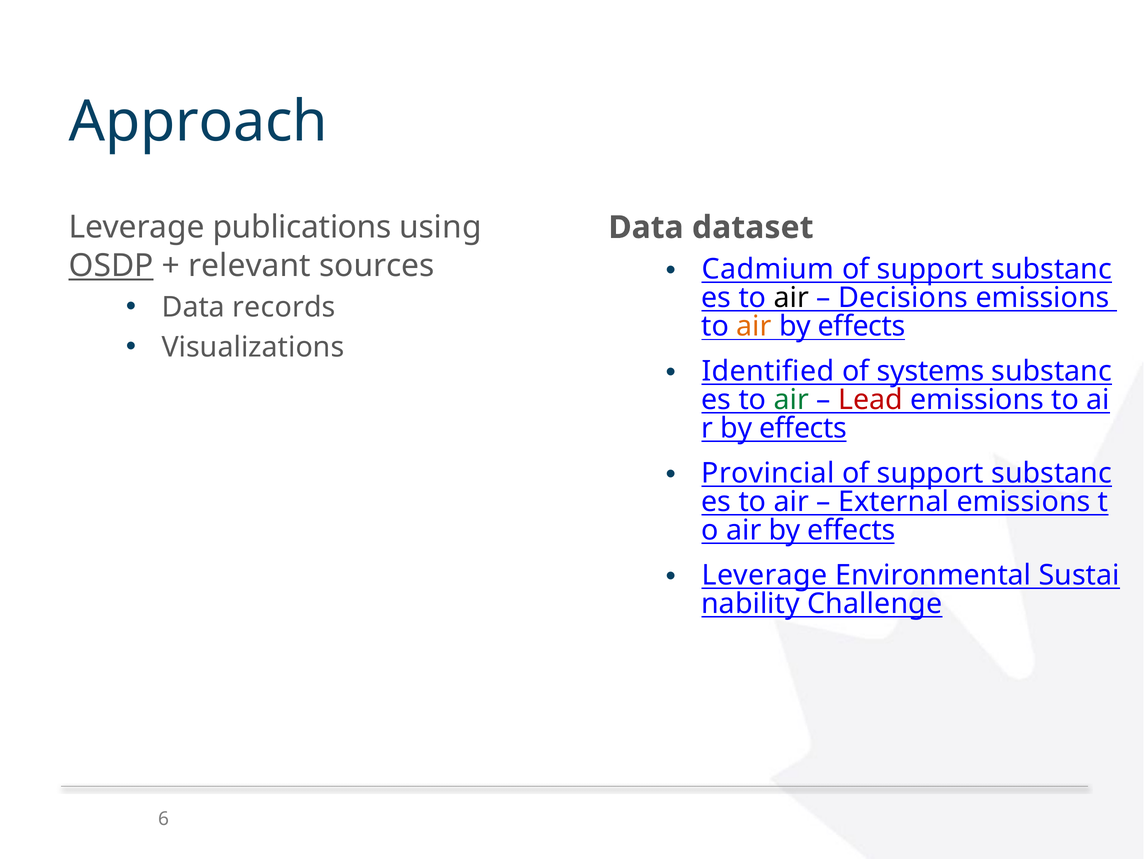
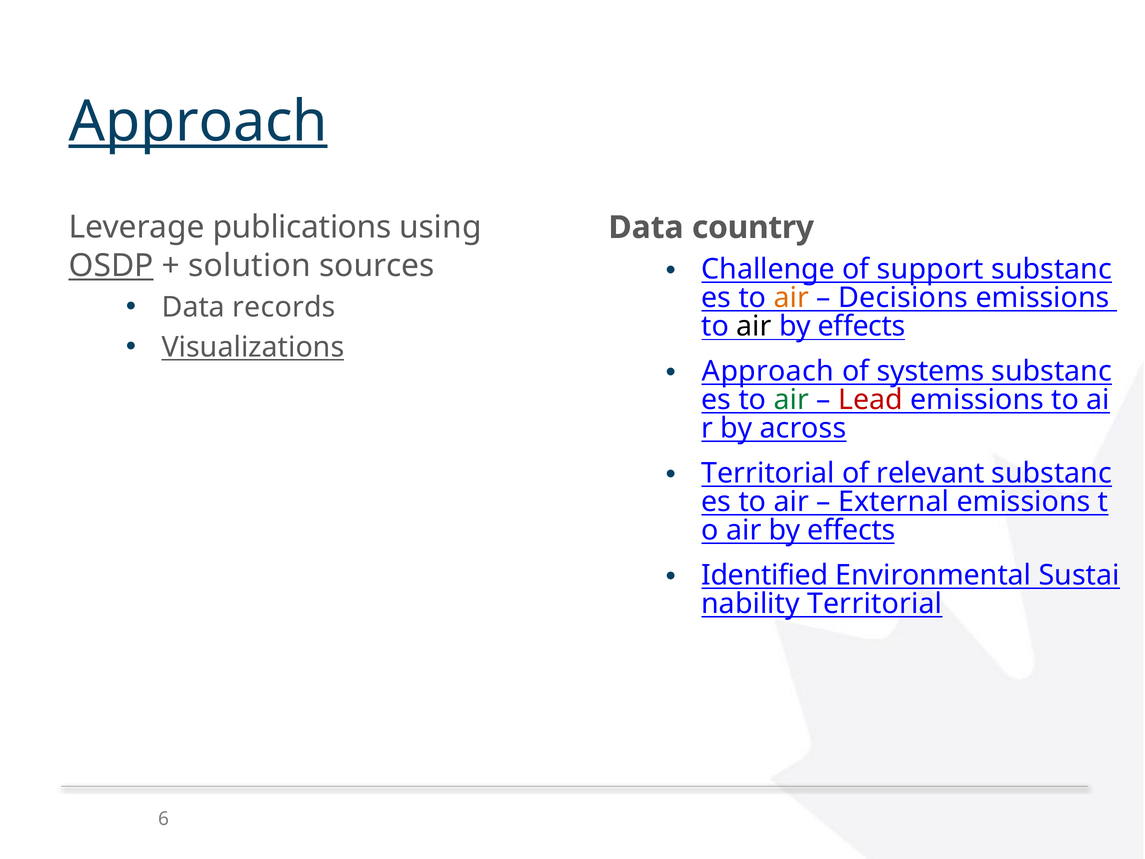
Approach underline: none -> present (198, 122)
dataset: dataset -> country (753, 227)
relevant: relevant -> solution (250, 266)
Cadmium: Cadmium -> Challenge (768, 269)
air colour: black -> orange (791, 298)
air colour: orange -> black (754, 326)
Visualizations underline: none -> present (253, 347)
Identified: Identified -> Approach (768, 371)
effects: effects -> across (803, 428)
Provincial: Provincial -> Territorial (768, 473)
support: support -> relevant (931, 473)
Leverage: Leverage -> Identified (765, 575)
Challenge: Challenge -> Territorial (875, 604)
